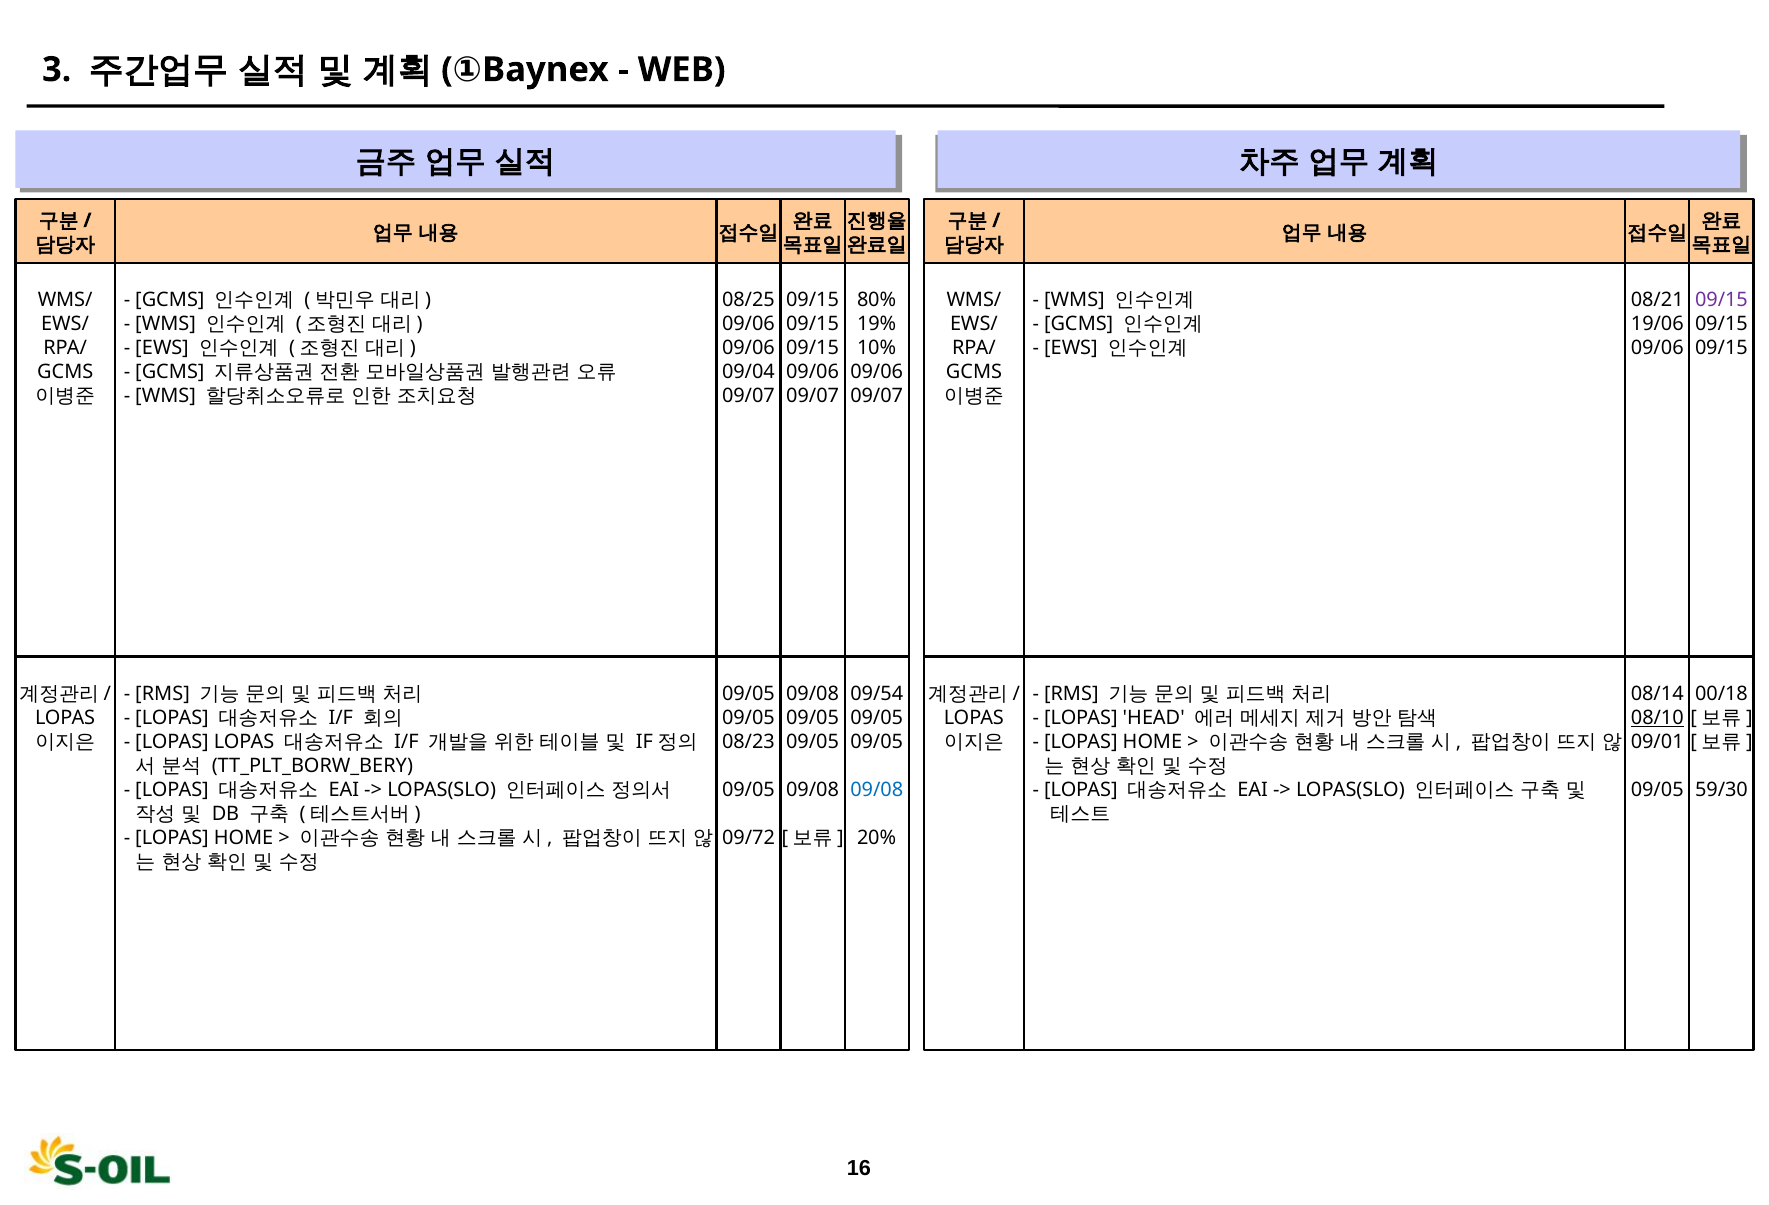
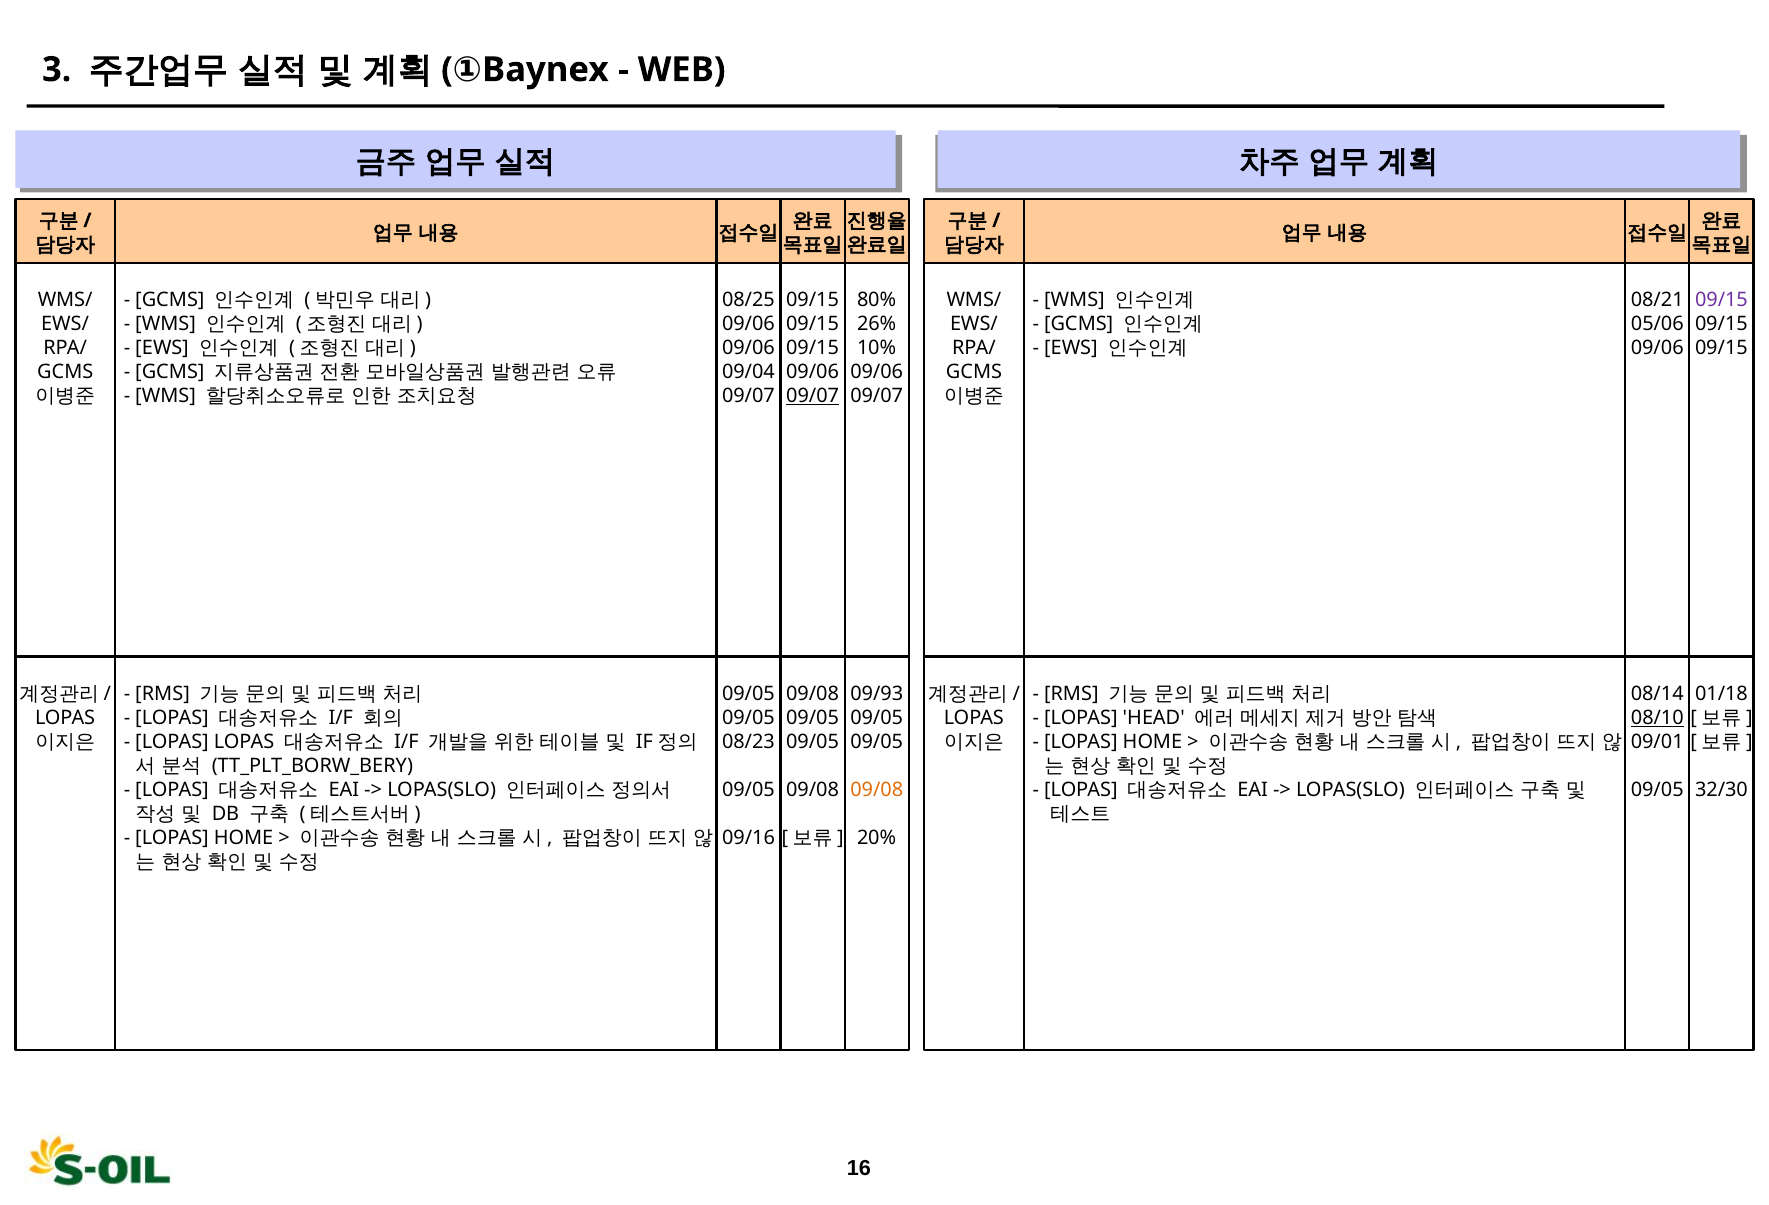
19%: 19% -> 26% (877, 324)
19/06: 19/06 -> 05/06 (1657, 324)
09/07 underline: none -> present (813, 396)
09/54: 09/54 -> 09/93 (877, 694)
00/18: 00/18 -> 01/18 (1721, 694)
09/08 colour: blue -> orange (877, 790)
59/30: 59/30 -> 32/30 (1721, 790)
09/72: 09/72 -> 09/16 (749, 838)
